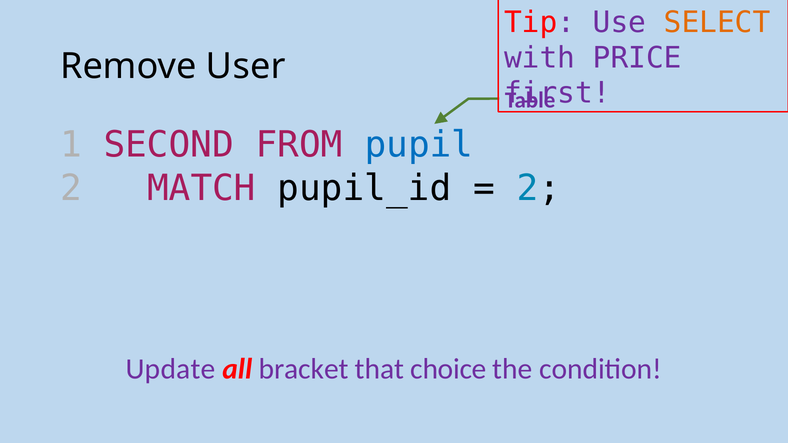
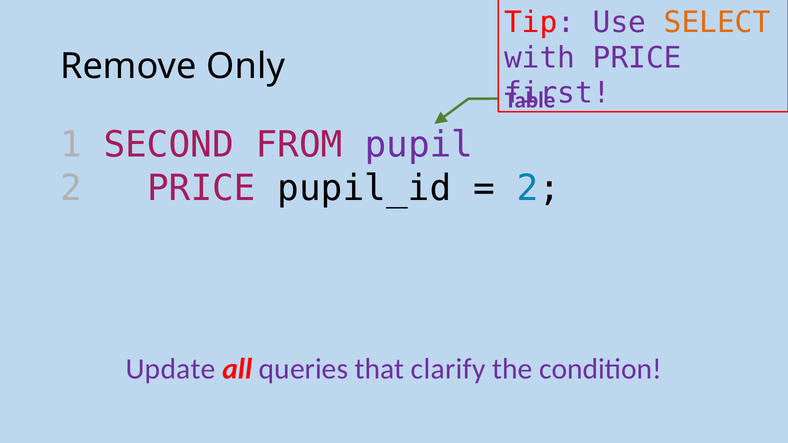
User: User -> Only (246, 66)
pupil colour: blue -> purple (419, 145)
2 MATCH: MATCH -> PRICE (201, 188)
bracket: bracket -> queries (304, 369)
choice: choice -> clarify (448, 369)
